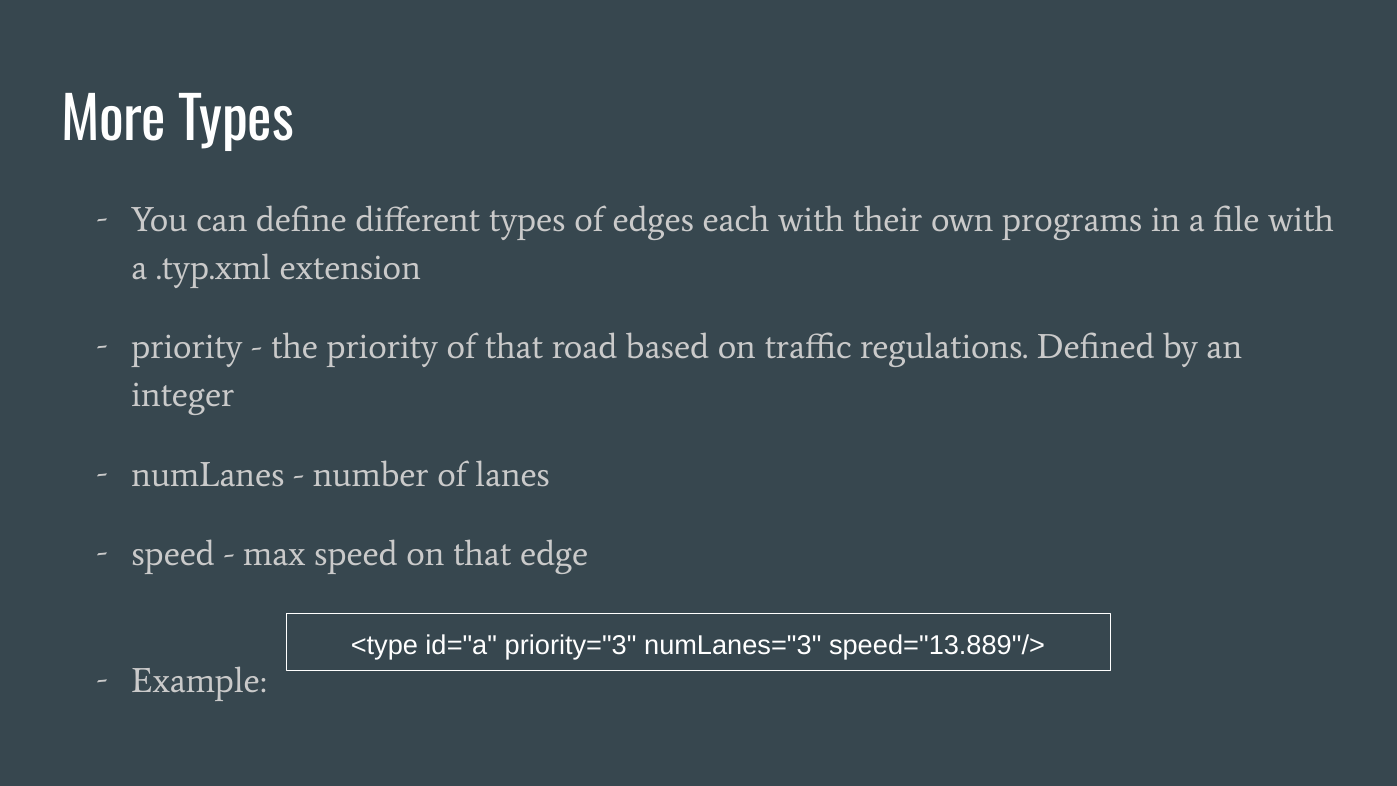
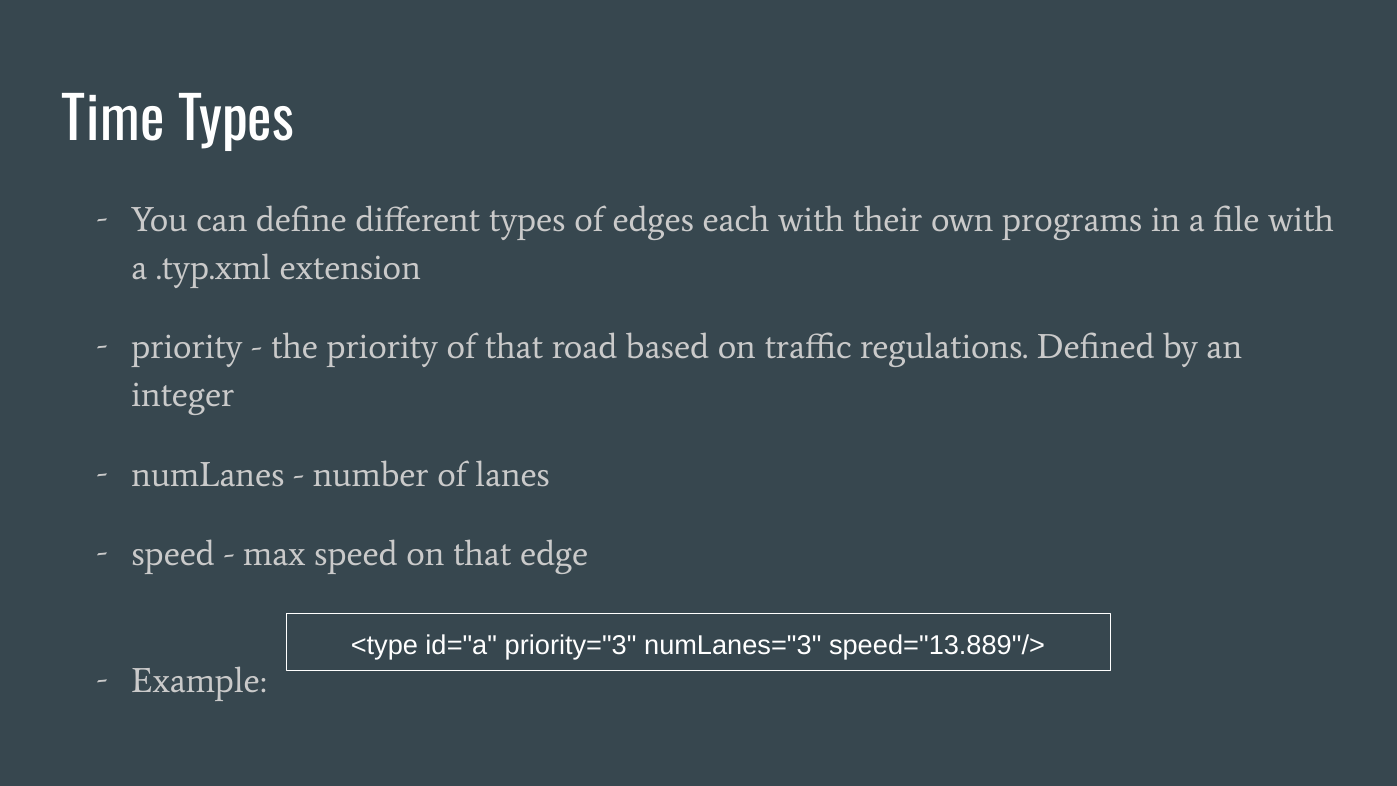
More: More -> Time (113, 121)
